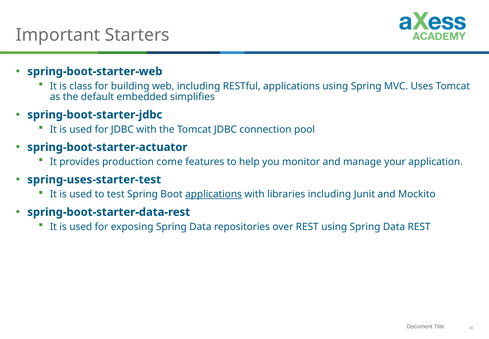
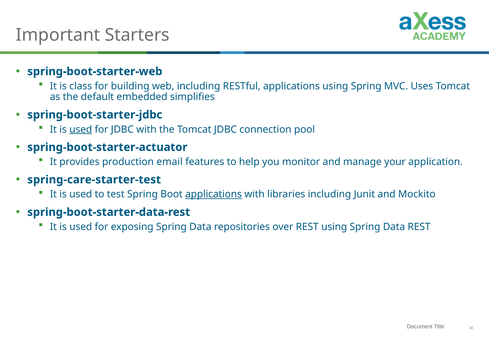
used underline: none -> present (81, 129)
come: come -> email (170, 162)
spring-uses-starter-test: spring-uses-starter-test -> spring-care-starter-test (94, 179)
